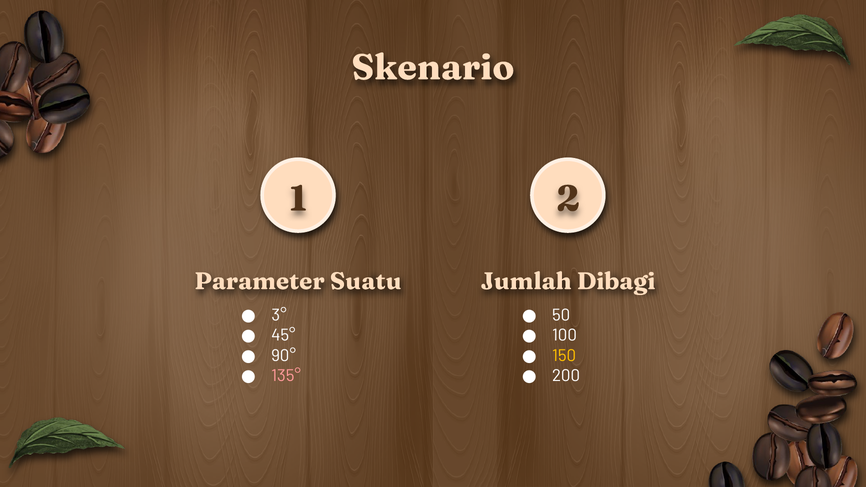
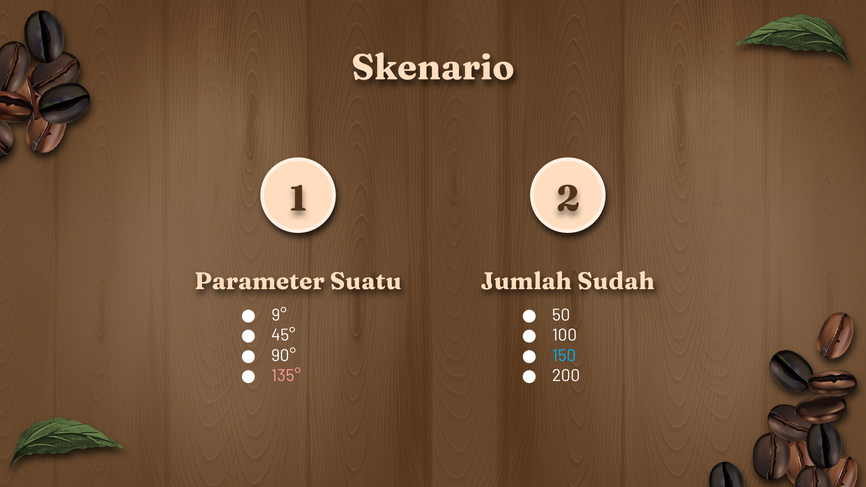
Dibagi: Dibagi -> Sudah (616, 281)
3°: 3° -> 9° (279, 315)
150 colour: yellow -> light blue (564, 356)
